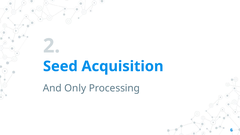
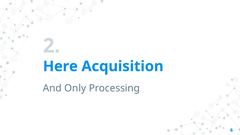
Seed: Seed -> Here (60, 66)
